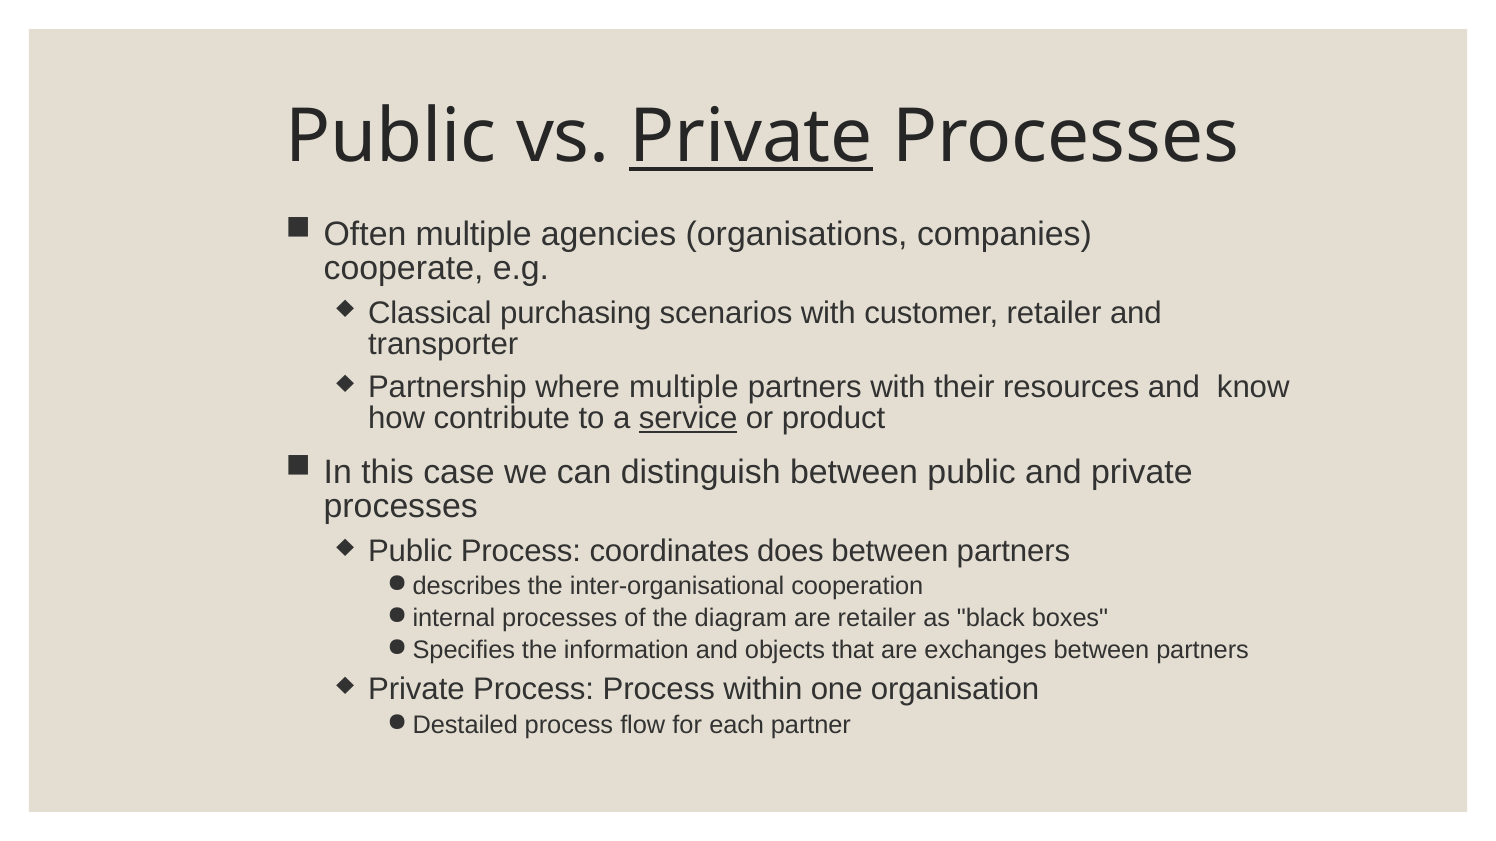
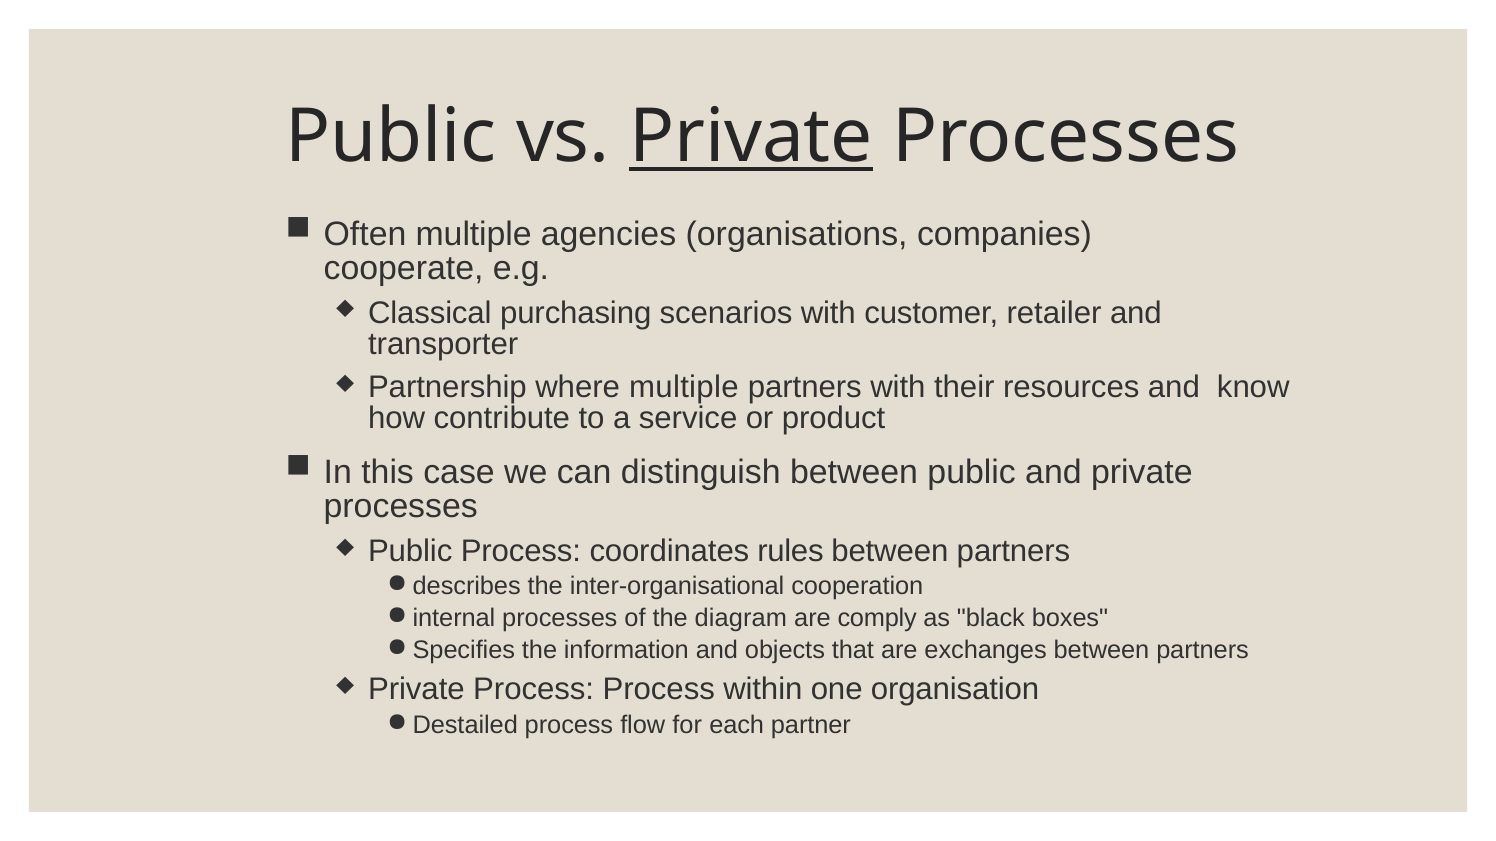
service underline: present -> none (688, 419)
does: does -> rules (790, 551)
are retailer: retailer -> comply (877, 618)
